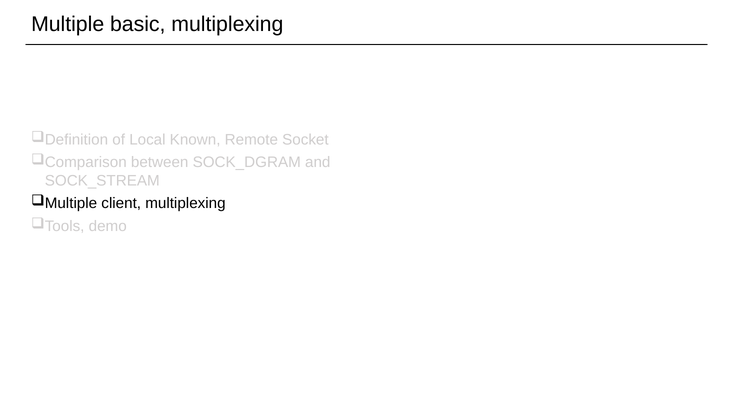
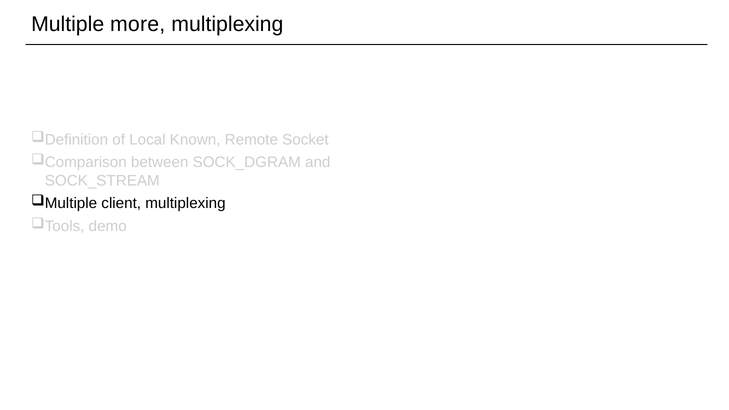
basic: basic -> more (138, 24)
